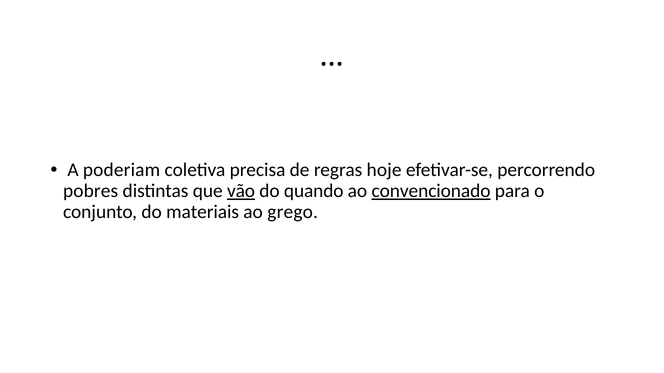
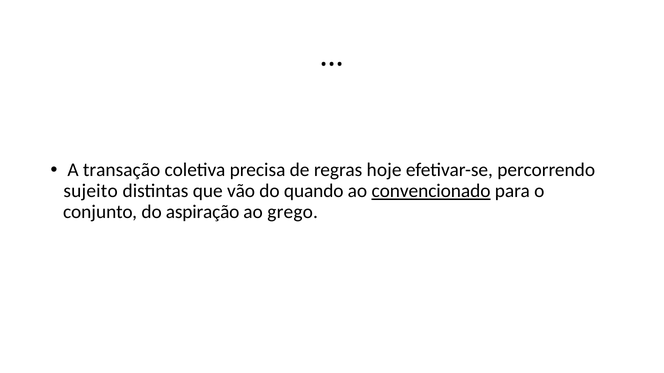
poderiam: poderiam -> transação (122, 170)
pobres: pobres -> sujeito (91, 191)
vão underline: present -> none (241, 191)
materiais: materiais -> aspiração (203, 212)
